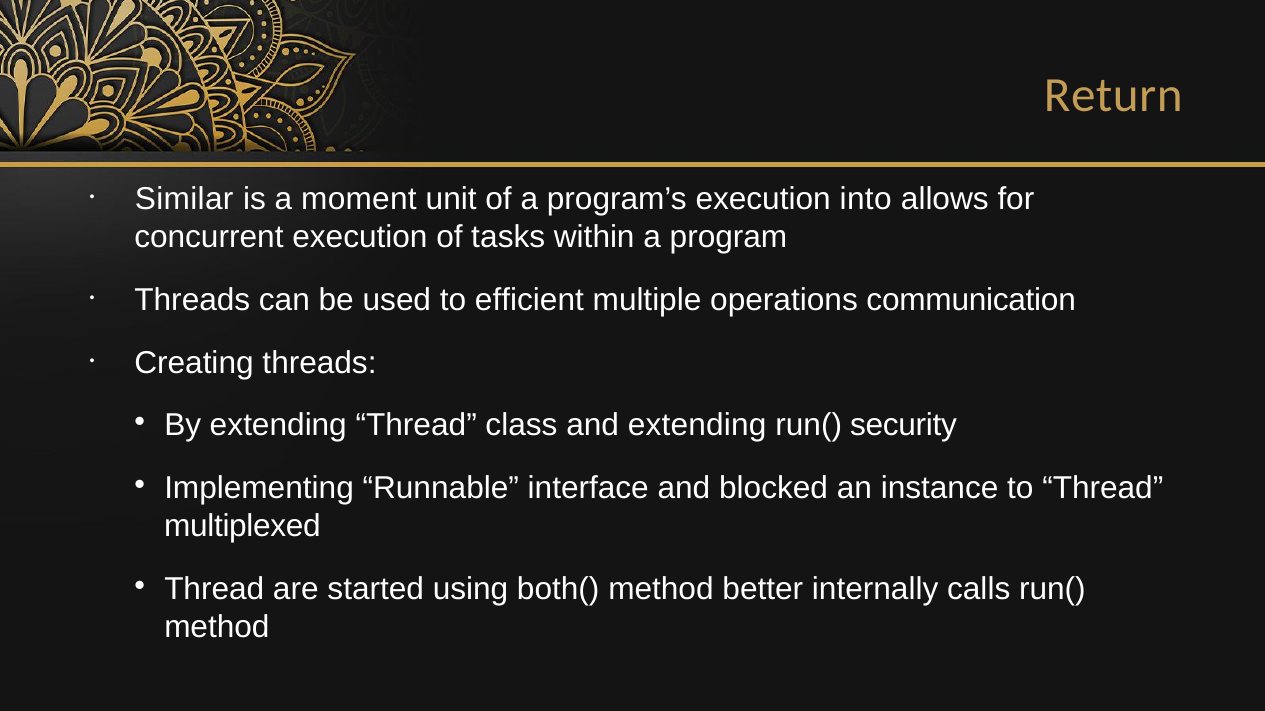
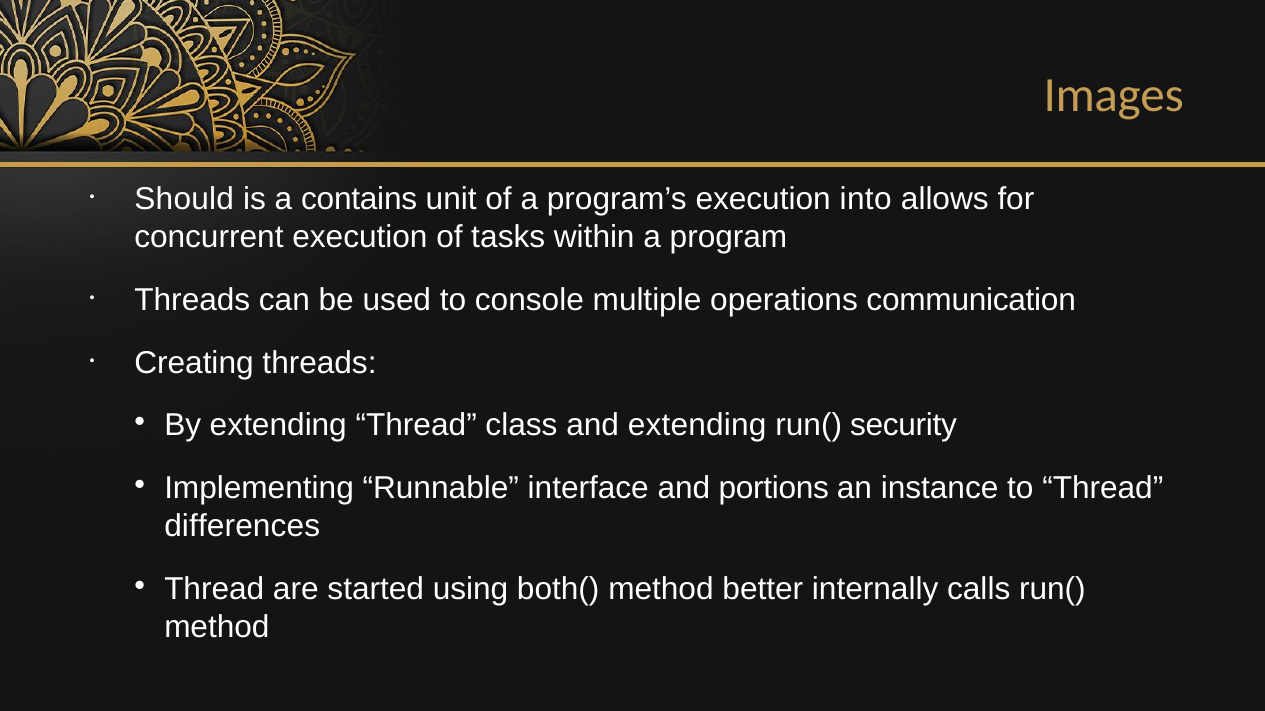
Return: Return -> Images (1114, 95)
Similar: Similar -> Should (184, 199)
moment: moment -> contains (359, 199)
efficient: efficient -> console (529, 300)
blocked: blocked -> portions (774, 489)
multiplexed: multiplexed -> differences (242, 527)
